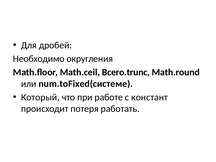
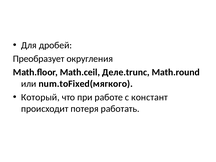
Необходимо: Необходимо -> Преобразует (39, 59)
Всего.trunc: Всего.trunc -> Деле.trunc (126, 72)
num.toFixed(системе: num.toFixed(системе -> num.toFixed(мягкого (86, 84)
